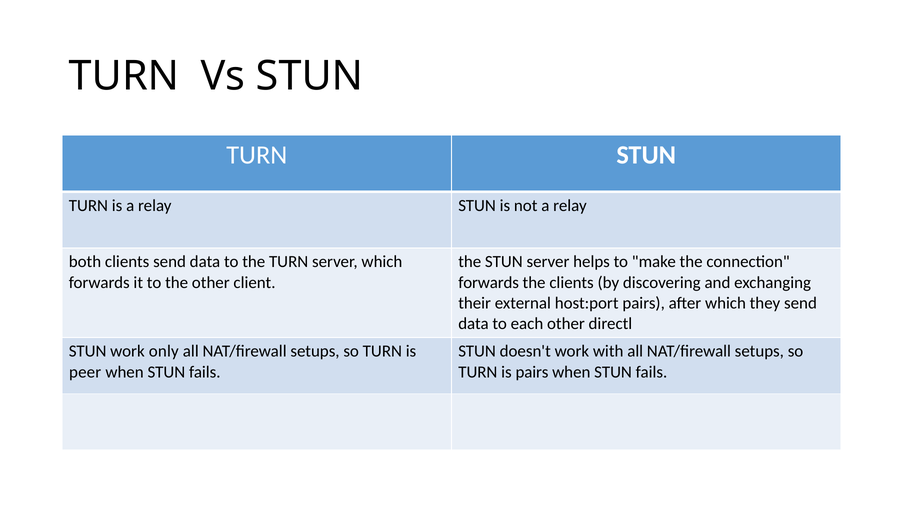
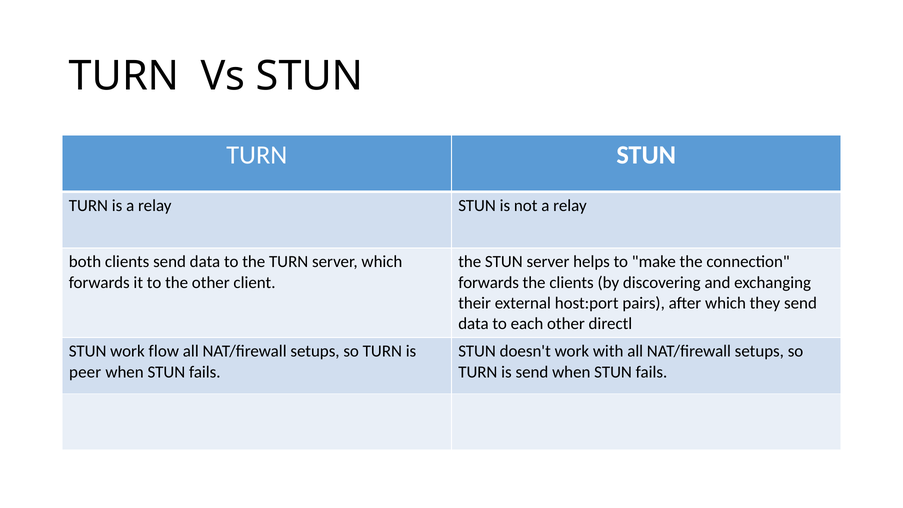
only: only -> flow (164, 351)
is pairs: pairs -> send (532, 372)
